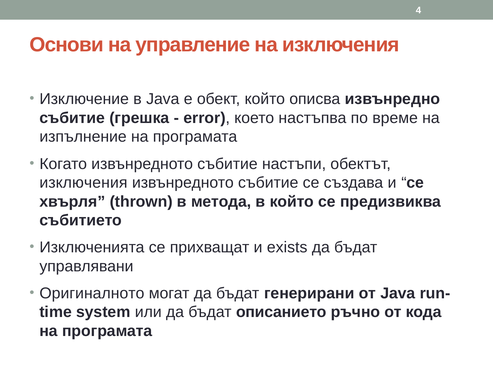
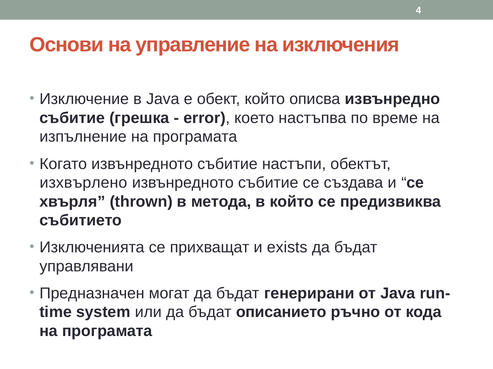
изключения: изключения -> изхвърлено (83, 183)
Оригиналното: Оригиналното -> Предназначен (92, 294)
